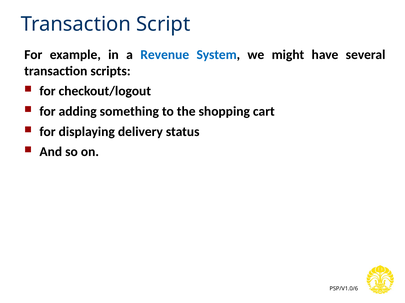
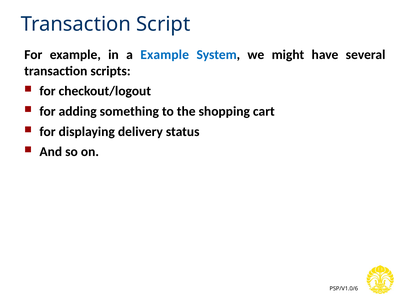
a Revenue: Revenue -> Example (165, 55)
